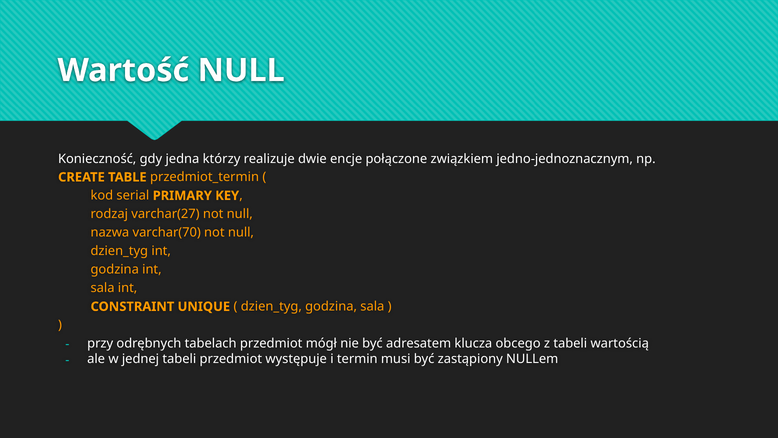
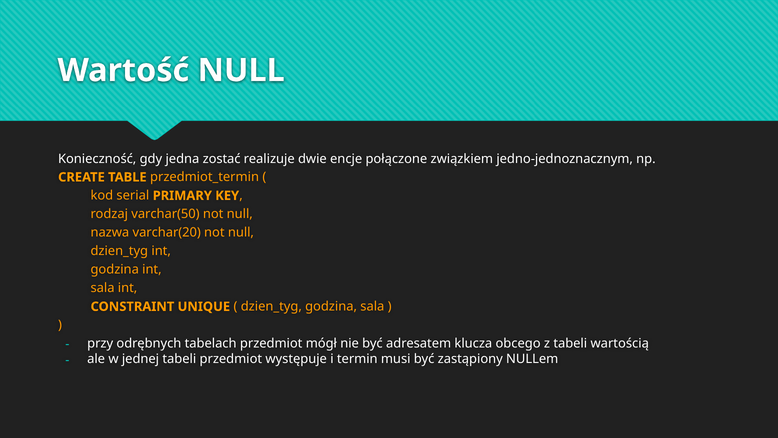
którzy: którzy -> zostać (222, 159)
varchar(27: varchar(27 -> varchar(50 (165, 214)
varchar(70: varchar(70 -> varchar(20 (167, 232)
